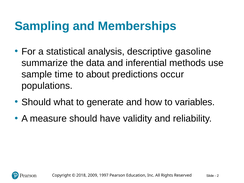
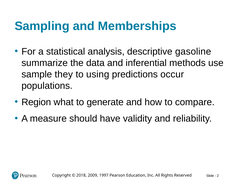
time: time -> they (64, 74)
about: about -> using (98, 74)
Should: Should -> Region (36, 102)
variables: variables -> compare (195, 102)
